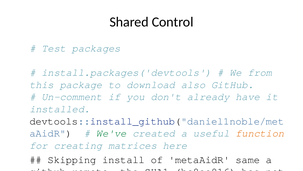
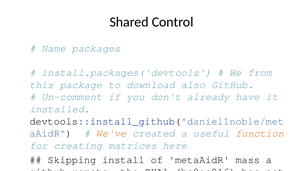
Test: Test -> Name (54, 48)
We've colour: green -> orange (111, 133)
same: same -> mass (248, 159)
